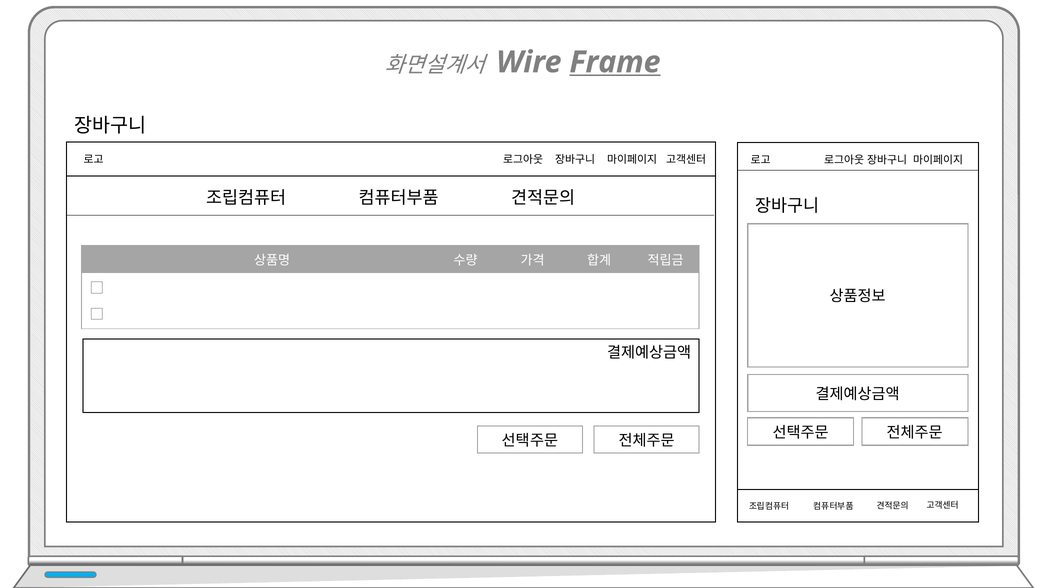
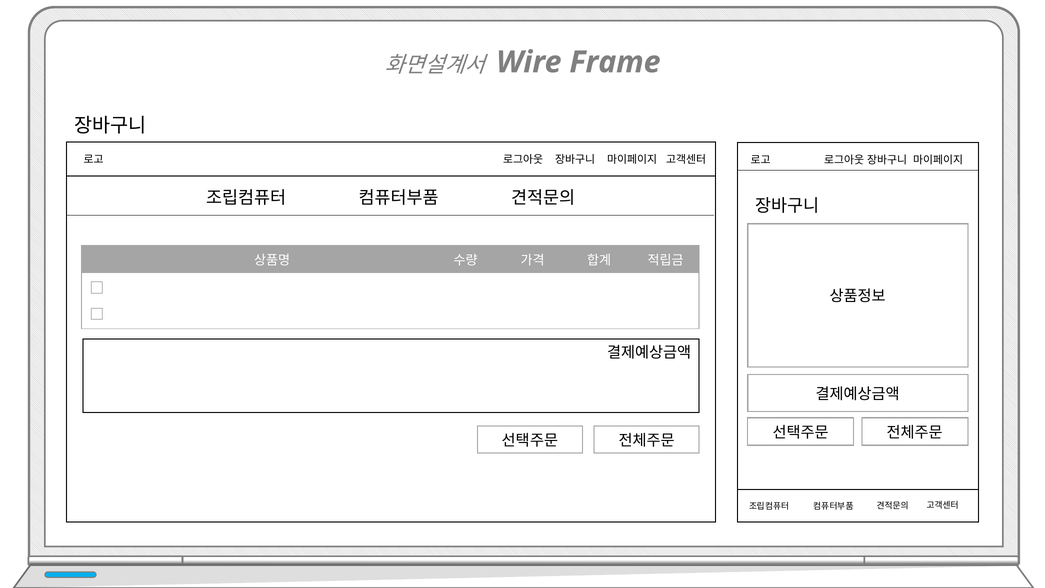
Frame underline: present -> none (615, 62)
